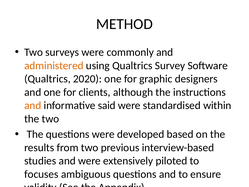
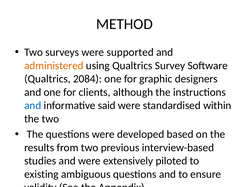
commonly: commonly -> supported (130, 52)
2020: 2020 -> 2084 (87, 79)
and colour: orange -> blue (33, 105)
focuses: focuses -> existing (41, 174)
